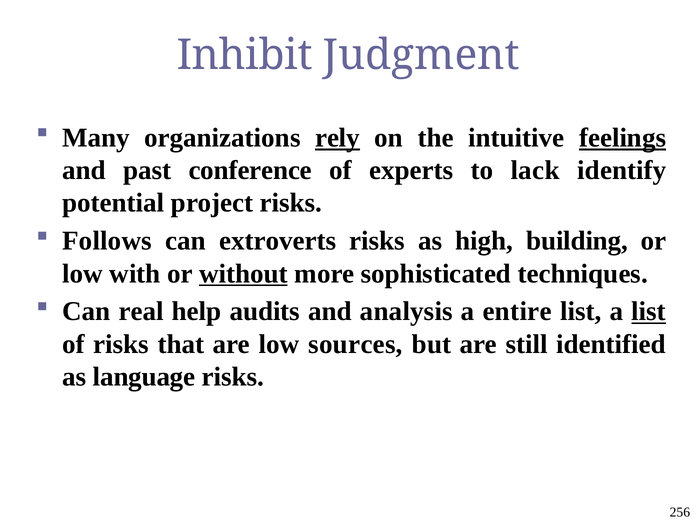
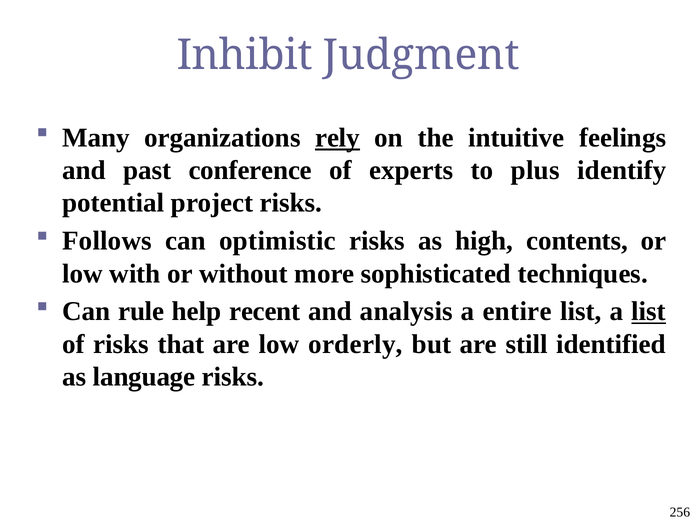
feelings underline: present -> none (623, 138)
lack: lack -> plus (535, 170)
extroverts: extroverts -> optimistic (278, 241)
building: building -> contents (577, 241)
without underline: present -> none (243, 273)
real: real -> rule (141, 311)
audits: audits -> recent (265, 311)
sources: sources -> orderly (355, 344)
